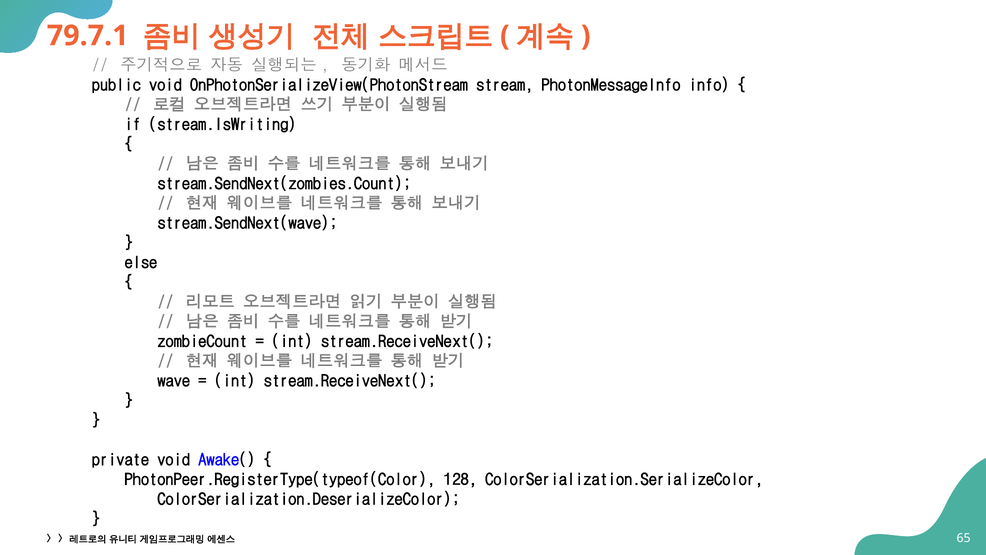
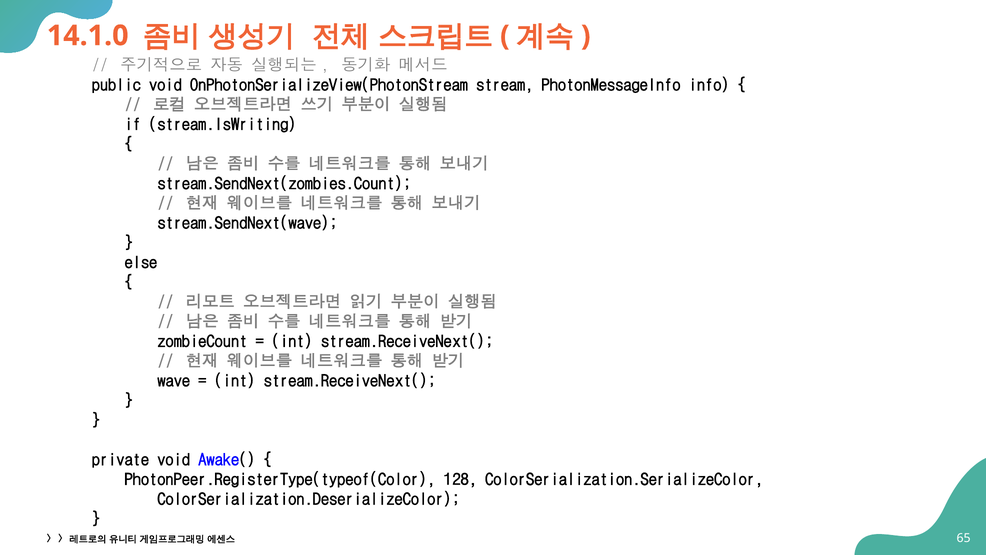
79.7.1: 79.7.1 -> 14.1.0 (88, 36)
